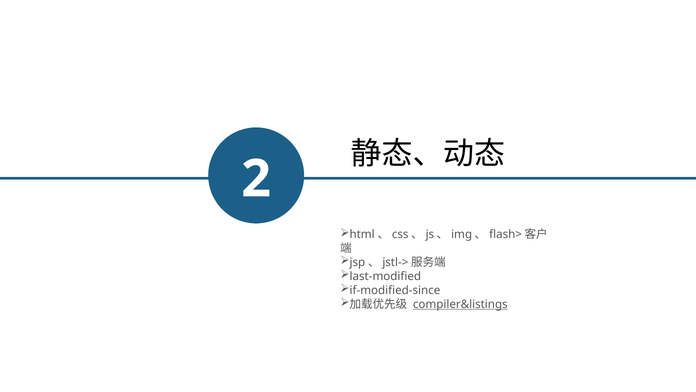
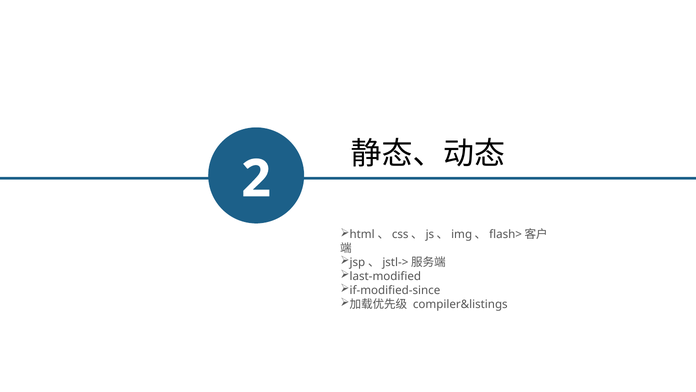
compiler&listings underline: present -> none (460, 304)
